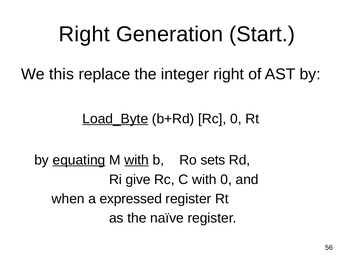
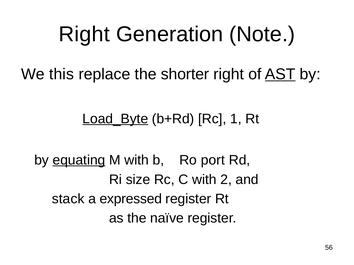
Start: Start -> Note (262, 34)
integer: integer -> shorter (185, 74)
AST underline: none -> present (280, 74)
Rc 0: 0 -> 1 (236, 119)
with underline: present -> none (137, 160)
sets: sets -> port (213, 160)
give: give -> size (138, 180)
with 0: 0 -> 2 (226, 180)
when: when -> stack (68, 199)
